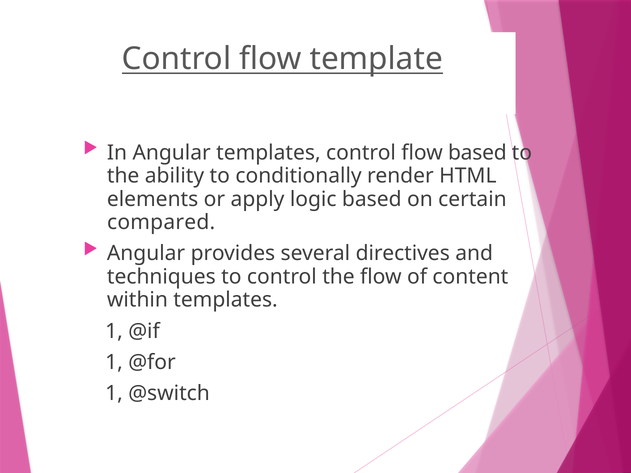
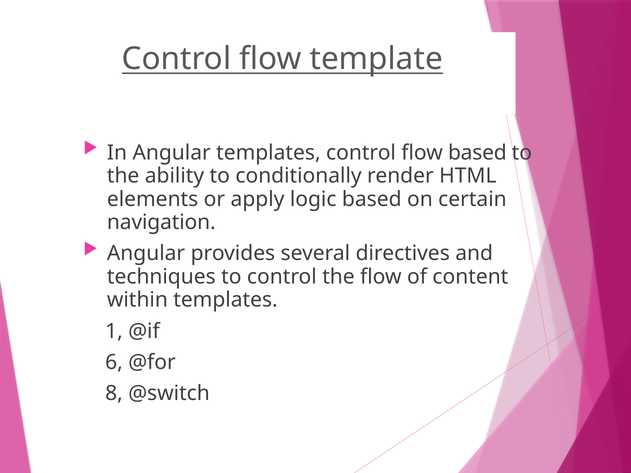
compared: compared -> navigation (161, 222)
1: 1 -> 6 (114, 362)
1: 1 -> 8 (114, 393)
